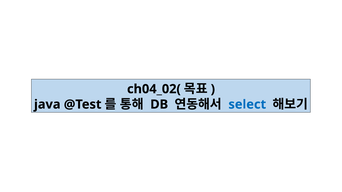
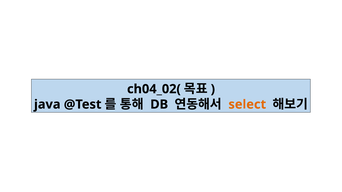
select colour: blue -> orange (247, 105)
